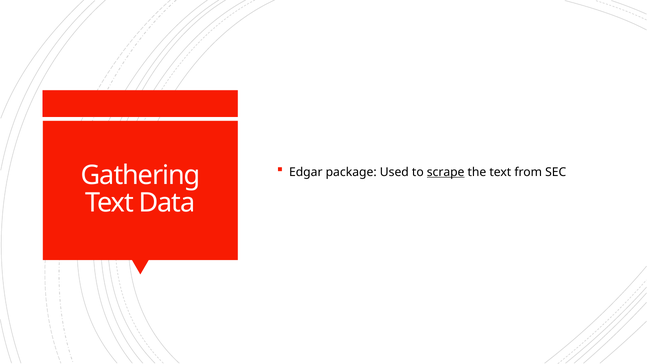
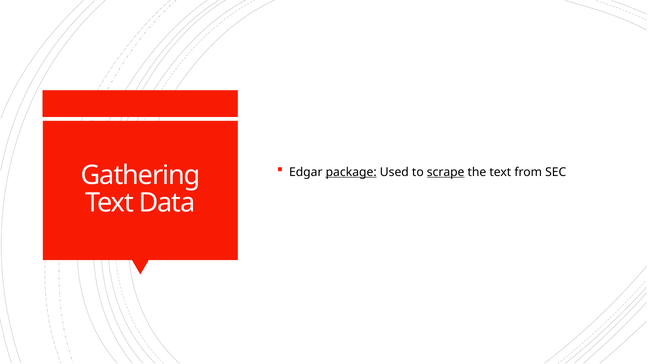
package underline: none -> present (351, 172)
